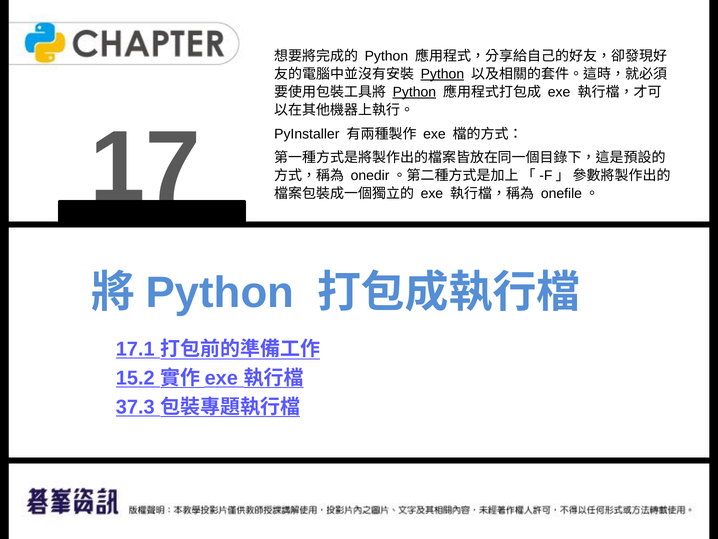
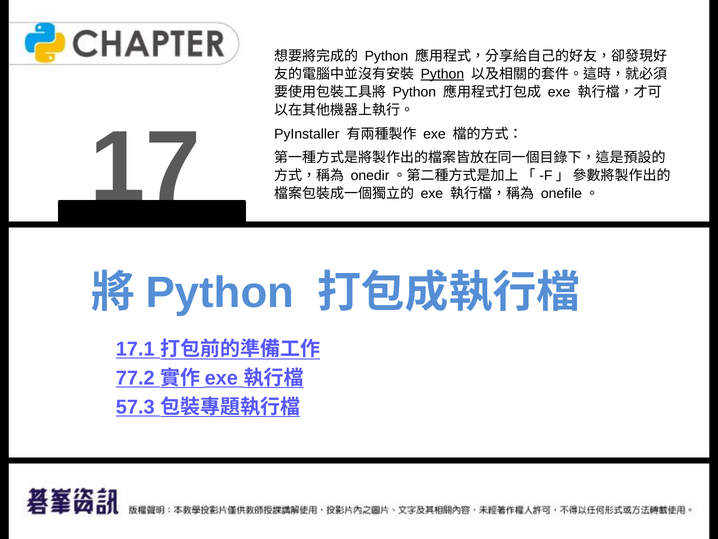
Python underline: present -> none (414, 92)
15.2: 15.2 -> 77.2 (135, 378)
37.3: 37.3 -> 57.3 (135, 407)
